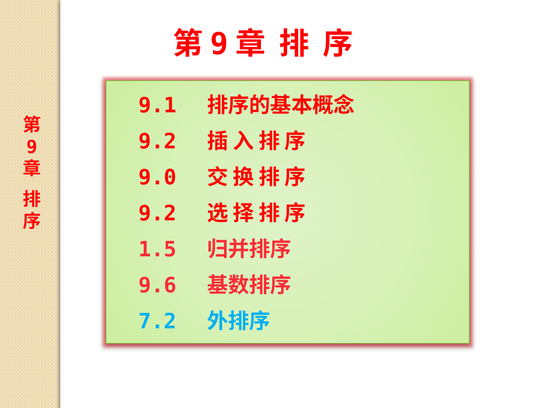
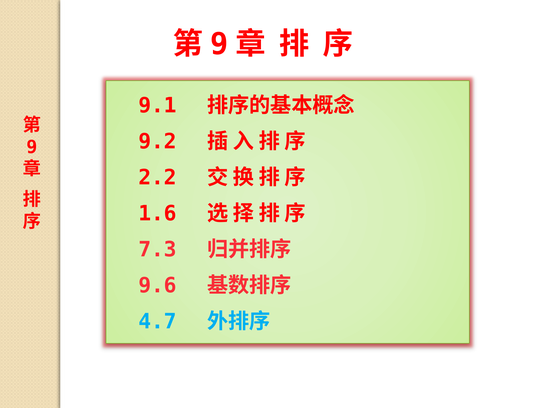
9.0: 9.0 -> 2.2 (158, 177)
9.2: 9.2 -> 1.6 (158, 213)
1.5: 1.5 -> 7.3 (158, 249)
7.2: 7.2 -> 4.7 (158, 321)
